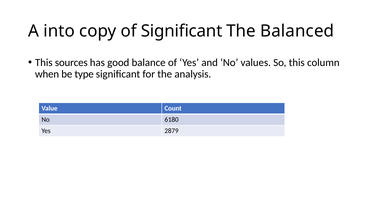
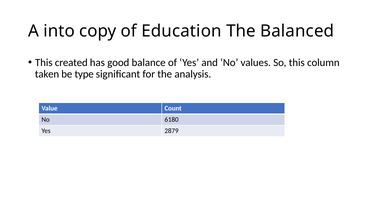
of Significant: Significant -> Education (181, 31)
sources: sources -> created (71, 62)
when: when -> taken (47, 74)
